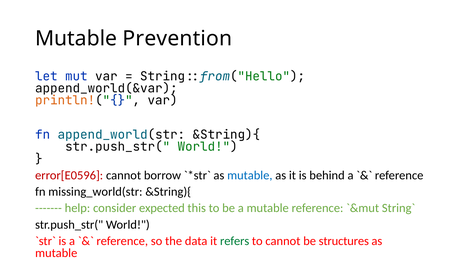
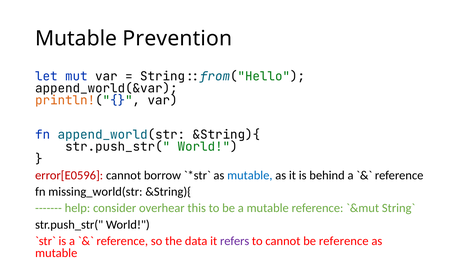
expected: expected -> overhear (162, 208)
refers colour: green -> purple (235, 241)
be structures: structures -> reference (344, 241)
